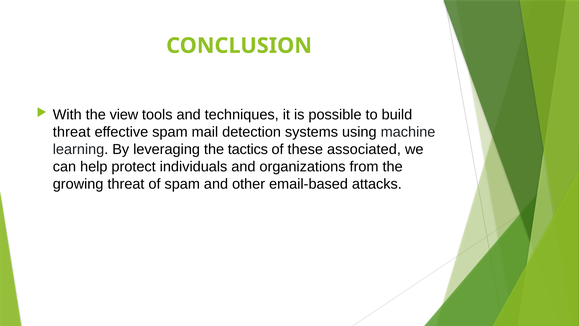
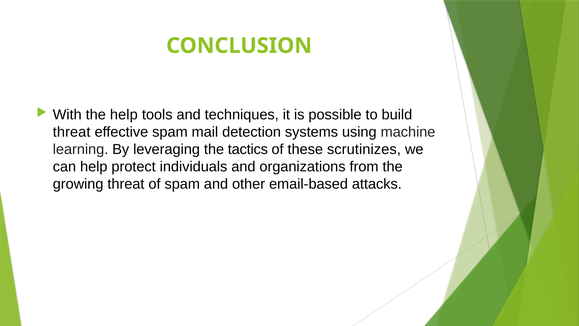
the view: view -> help (124, 114)
associated: associated -> scrutinizes (364, 149)
